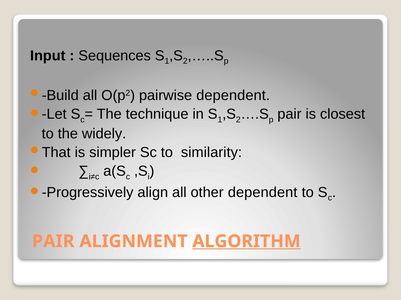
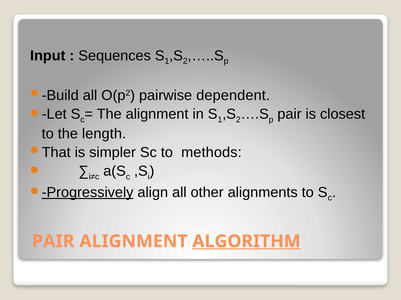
The technique: technique -> alignment (157, 114)
widely: widely -> length (104, 134)
similarity: similarity -> methods (211, 153)
Progressively underline: none -> present (88, 193)
other dependent: dependent -> alignments (263, 193)
